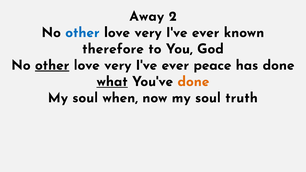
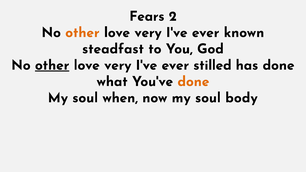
Away: Away -> Fears (147, 16)
other colour: blue -> orange (82, 33)
therefore: therefore -> steadfast (113, 49)
peace: peace -> stilled (212, 65)
what underline: present -> none (112, 82)
truth: truth -> body (241, 98)
